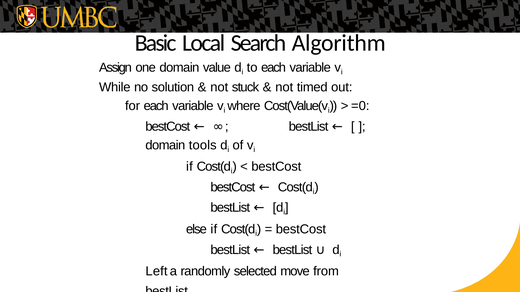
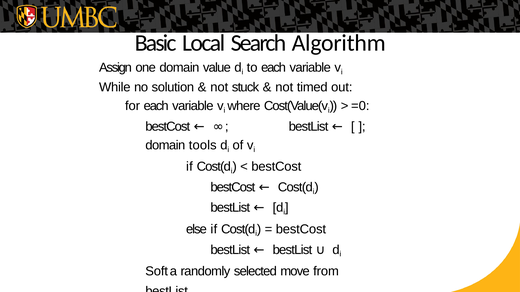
Left: Left -> Soft (157, 272)
